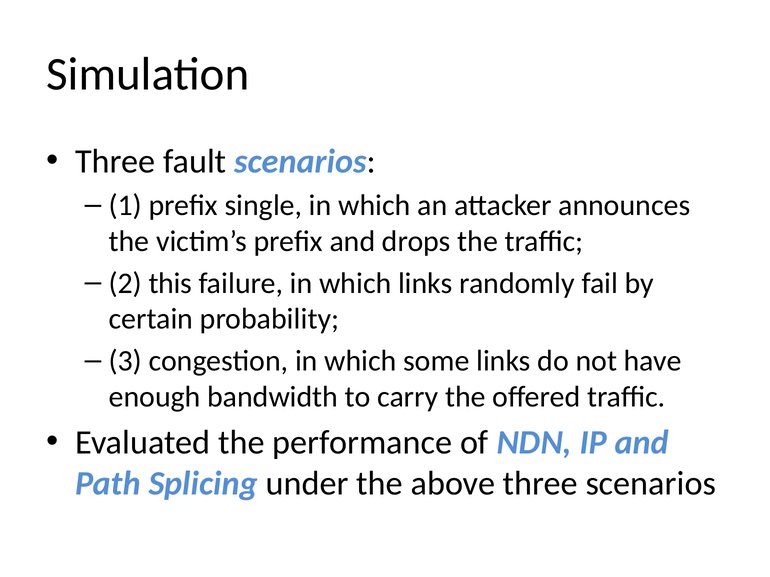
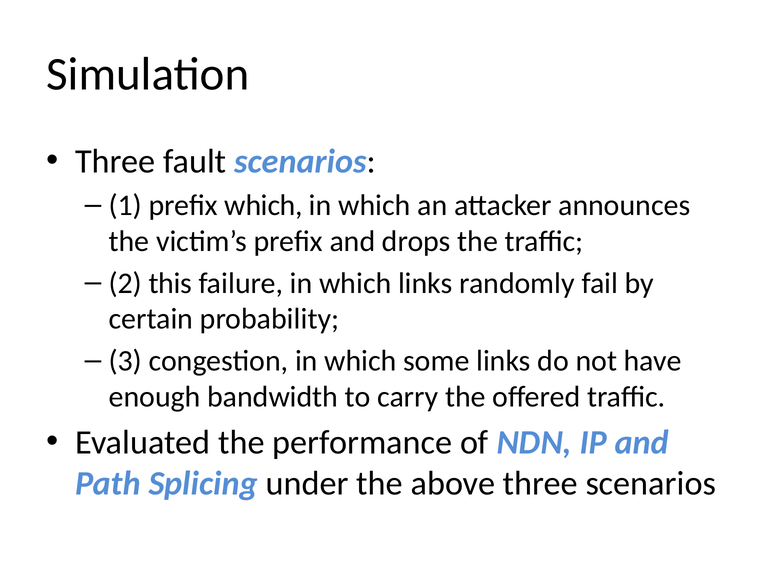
prefix single: single -> which (264, 206)
